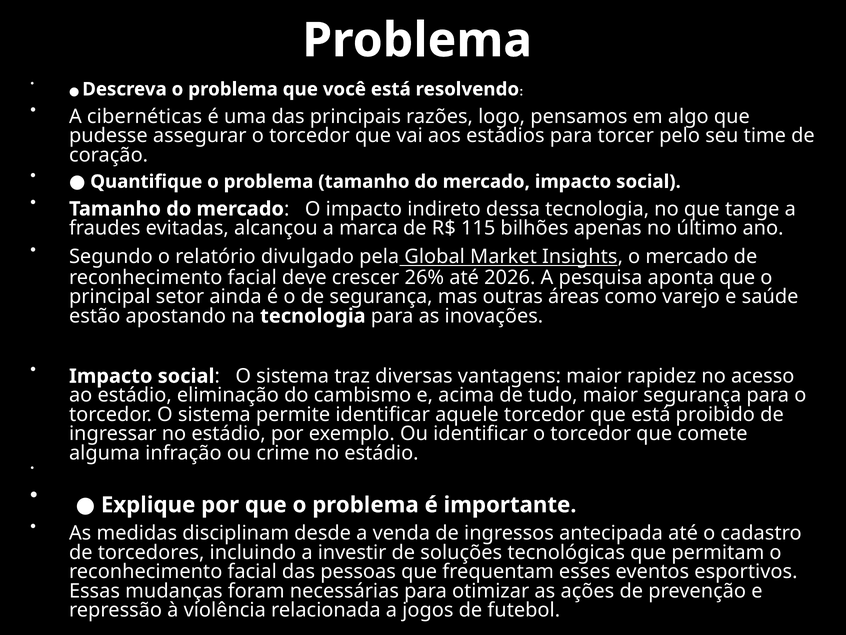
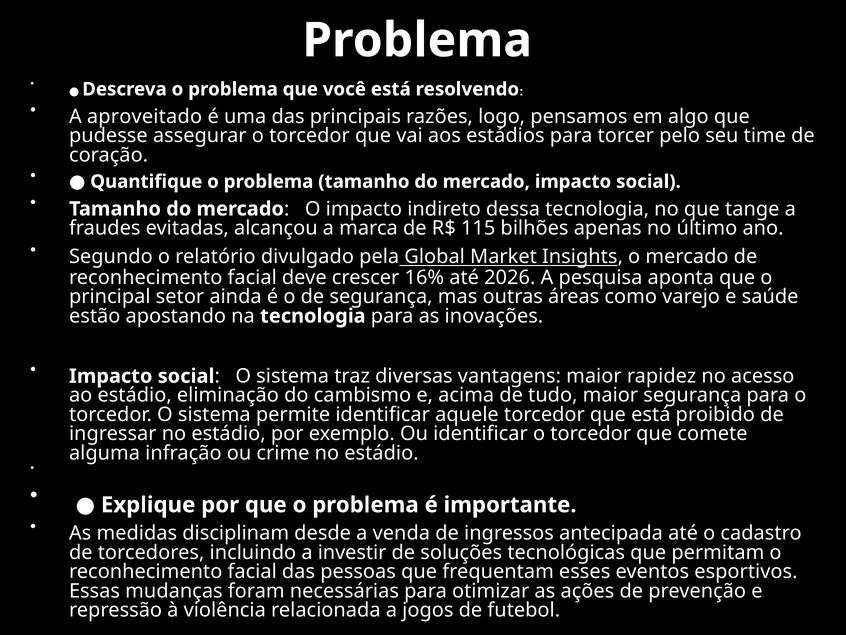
cibernéticas: cibernéticas -> aproveitado (145, 116)
26%: 26% -> 16% (424, 277)
